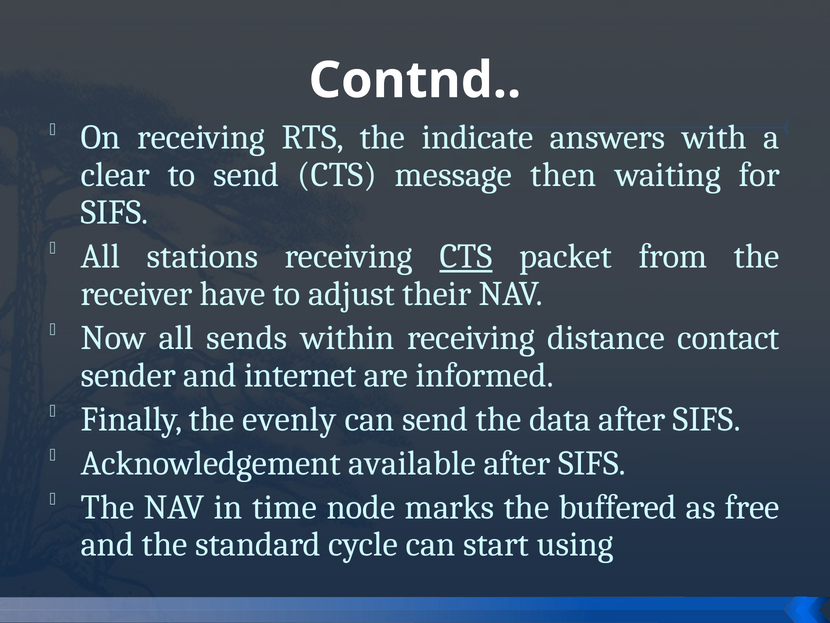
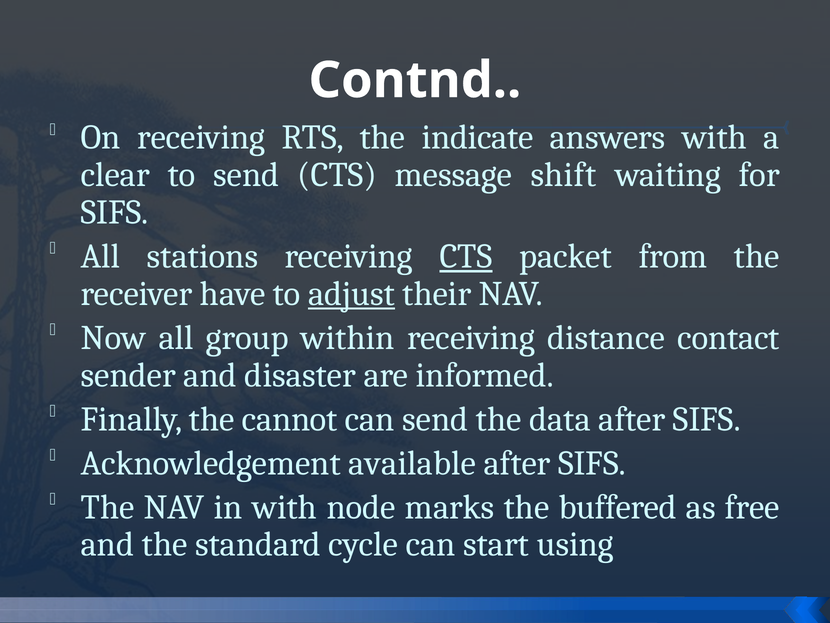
then: then -> shift (563, 175)
adjust underline: none -> present (351, 294)
sends: sends -> group (247, 337)
internet: internet -> disaster (300, 375)
evenly: evenly -> cannot (290, 419)
in time: time -> with (285, 507)
